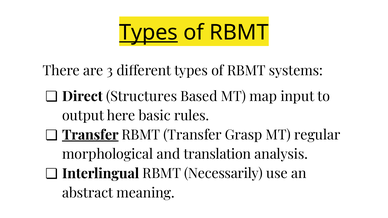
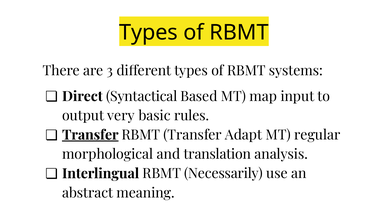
Types underline: present -> none (148, 33)
Structures: Structures -> Syntactical (142, 97)
here: here -> very (121, 116)
Grasp: Grasp -> Adapt (244, 135)
